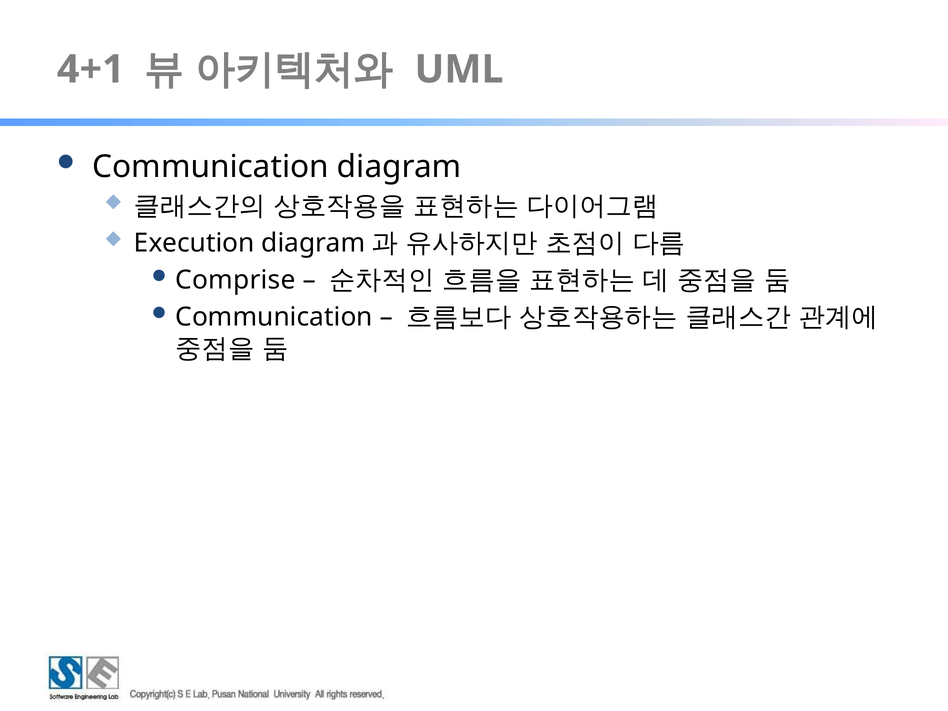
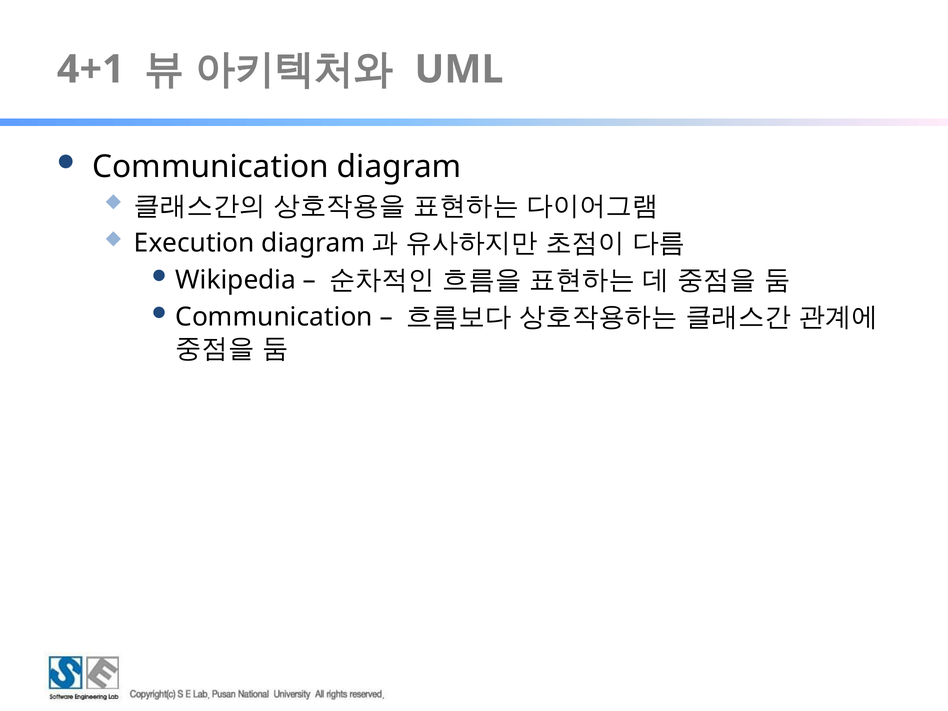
Comprise: Comprise -> Wikipedia (236, 280)
